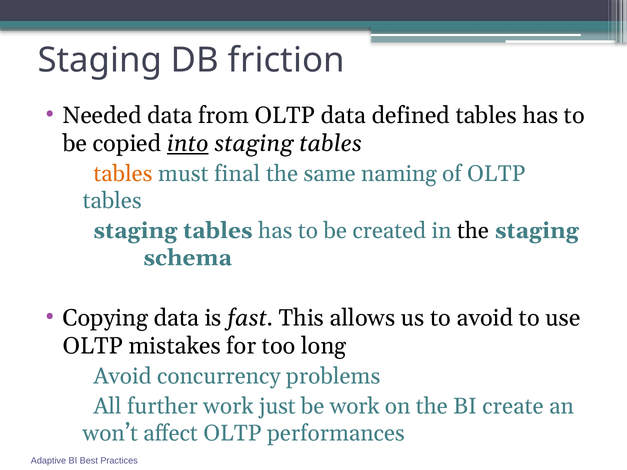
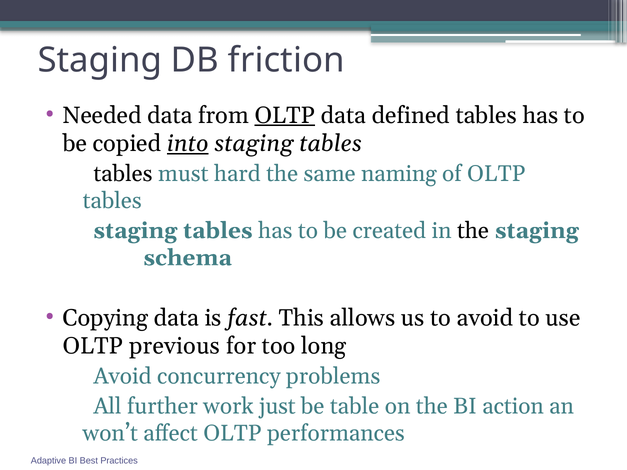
OLTP underline: none -> present (285, 115)
tables colour: orange -> black (123, 174)
final: final -> hard (237, 174)
mistakes: mistakes -> previous (175, 346)
be work: work -> table (355, 406)
create: create -> action (513, 406)
